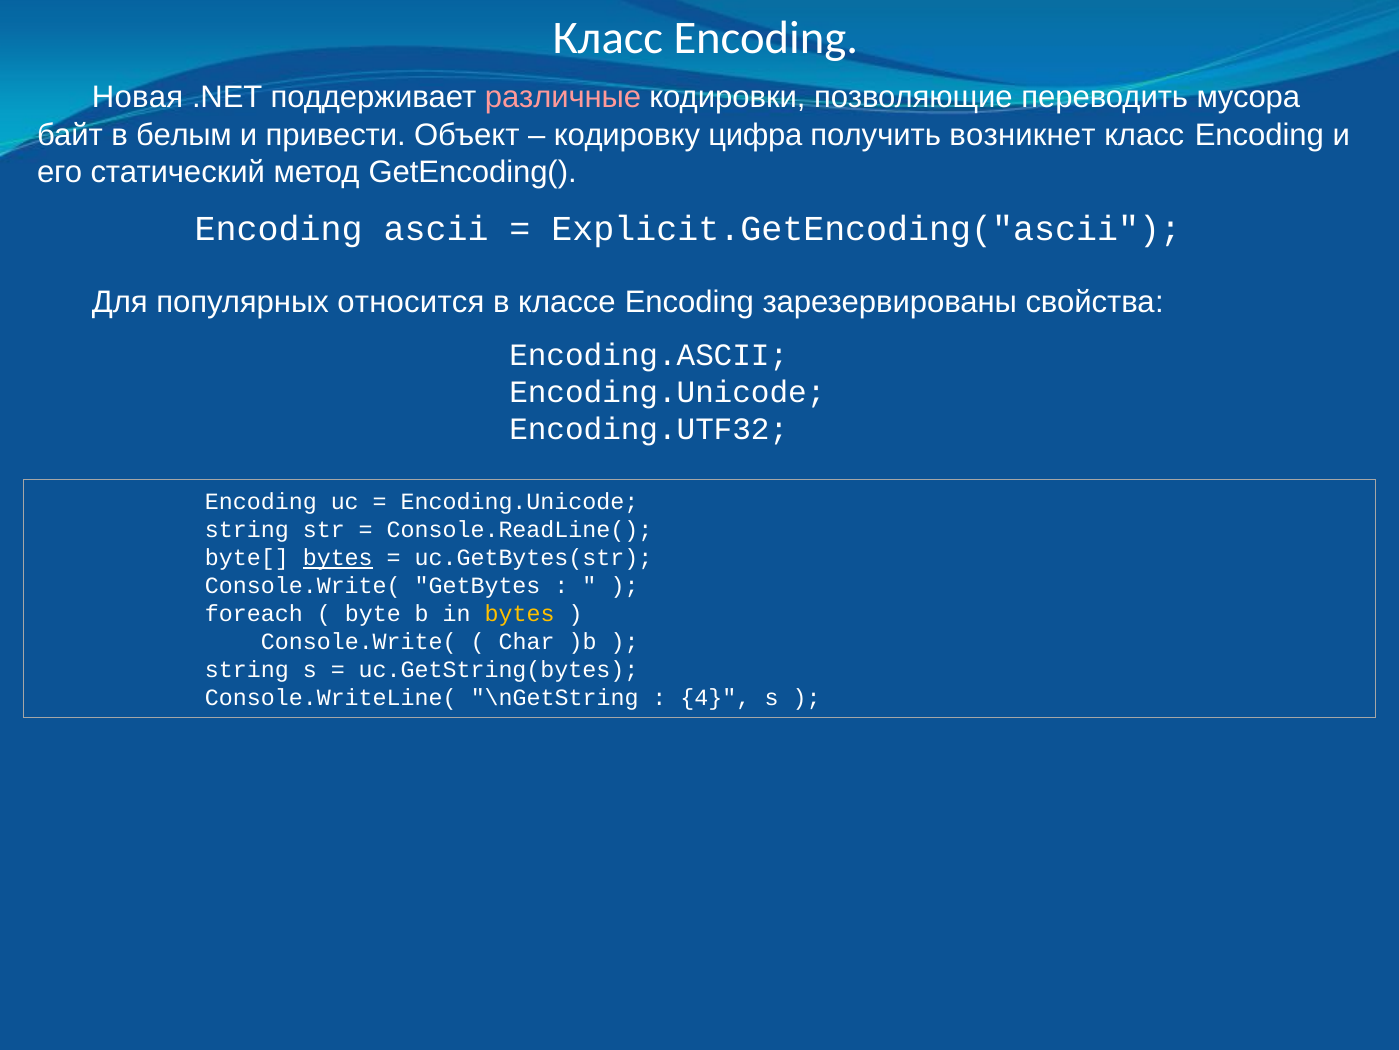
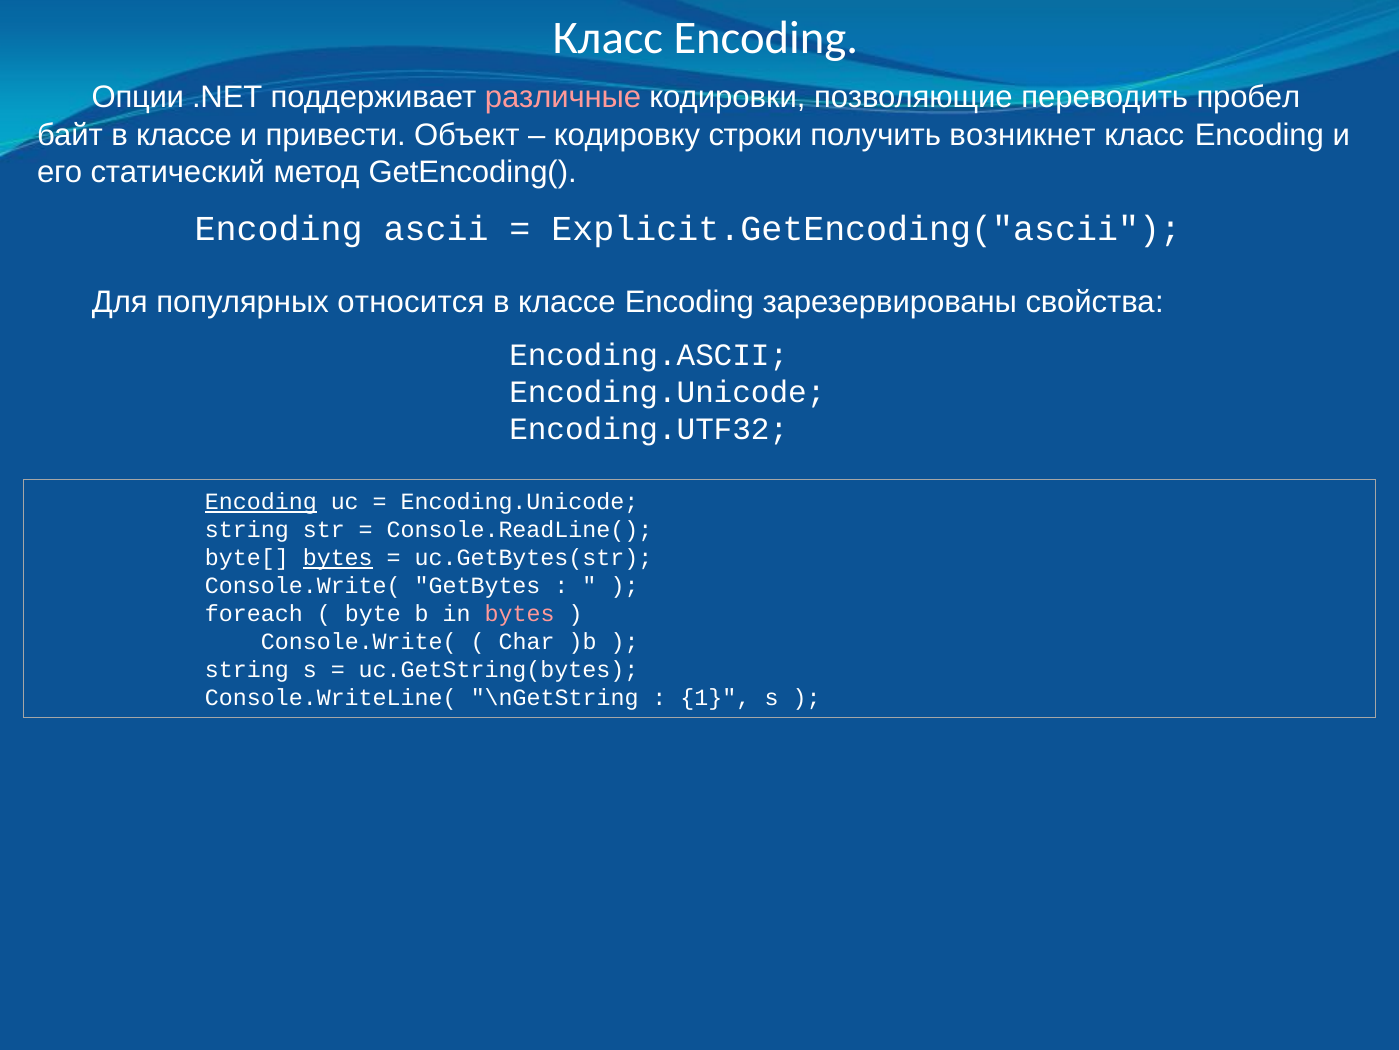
Новая: Новая -> Опции (138, 98)
мусора: мусора -> пробел (1248, 98)
байт в белым: белым -> классе (184, 135)
цифра: цифра -> строки (755, 135)
Encoding underline: none -> present (261, 502)
bytes colour: yellow -> pink (520, 614)
4: 4 -> 1 (715, 698)
